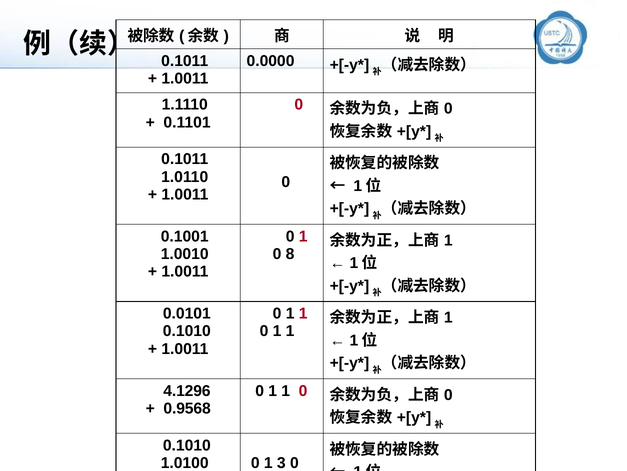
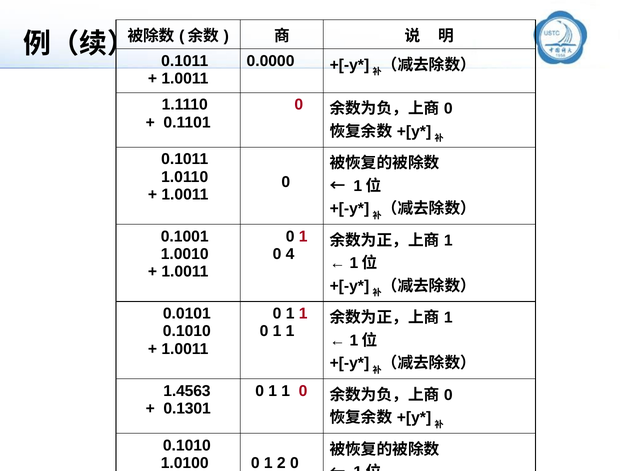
8: 8 -> 4 (290, 254)
4.1296: 4.1296 -> 1.4563 (187, 390)
0.9568: 0.9568 -> 0.1301 (187, 408)
3: 3 -> 2 (281, 462)
